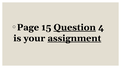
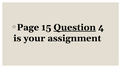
assignment underline: present -> none (74, 38)
